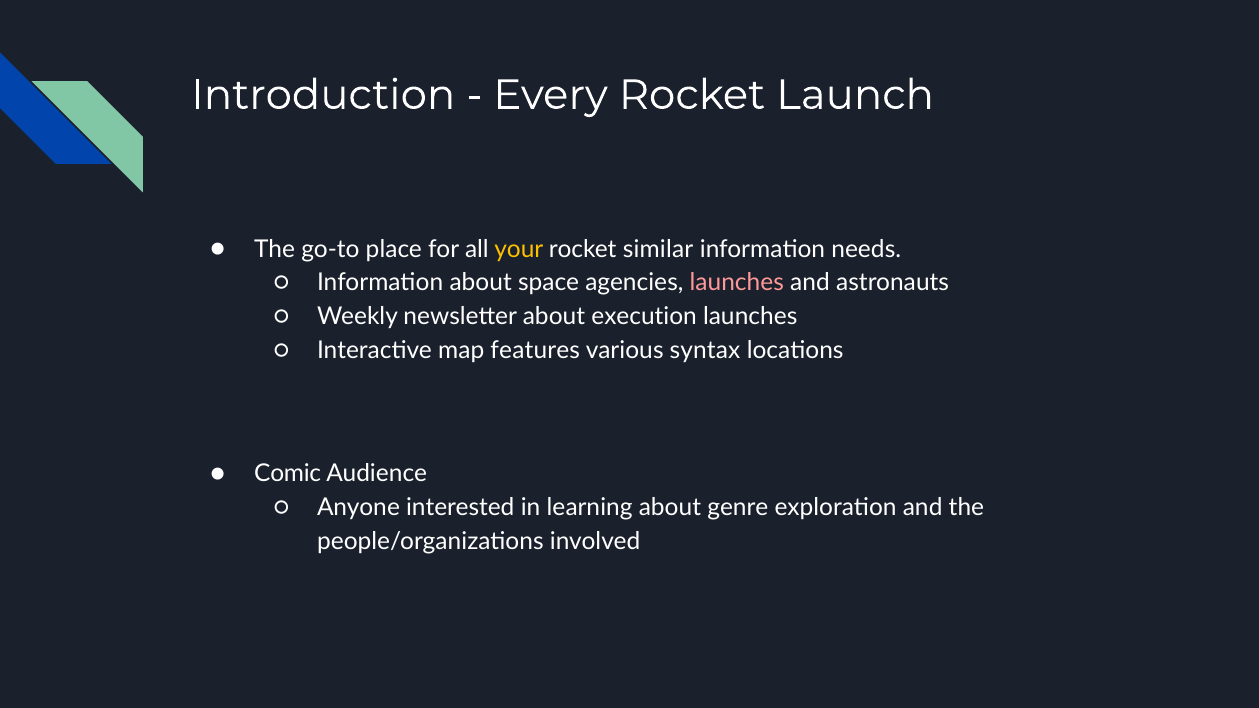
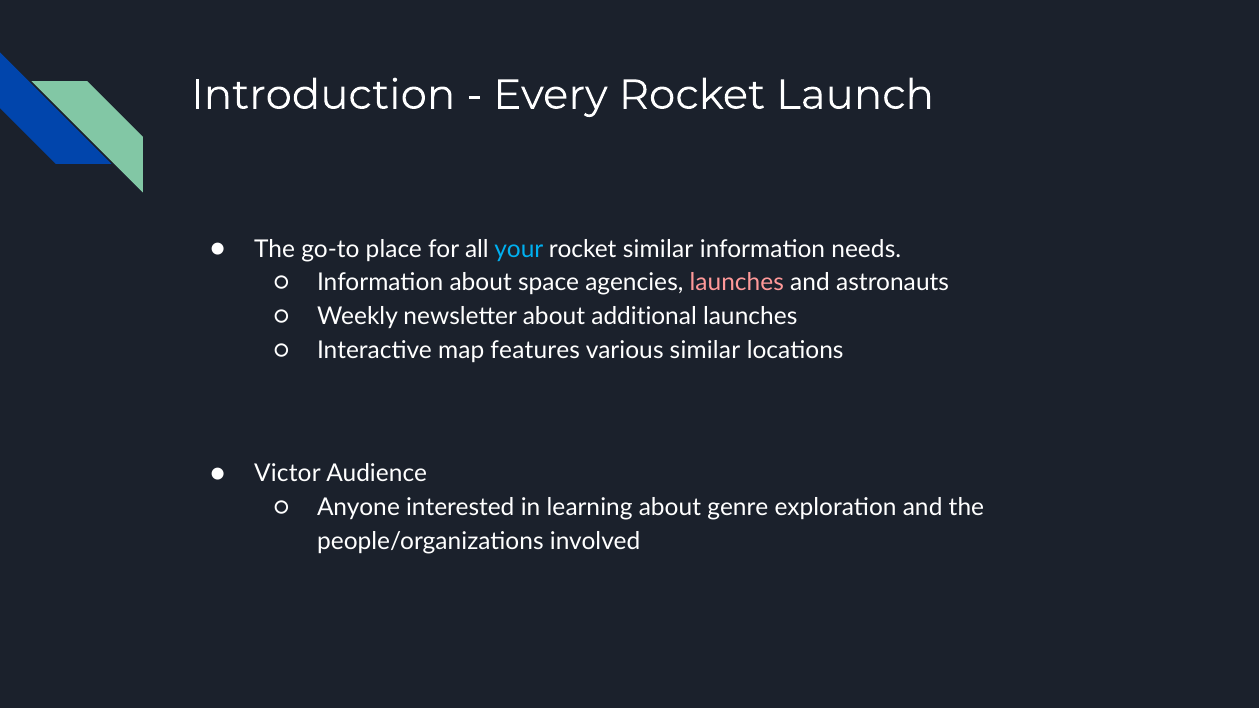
your colour: yellow -> light blue (519, 249)
execution: execution -> additional (644, 317)
various syntax: syntax -> similar (705, 350)
Comic: Comic -> Victor (287, 474)
